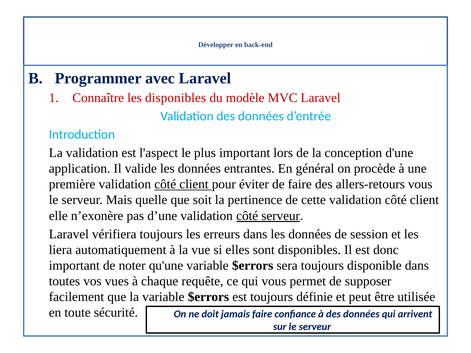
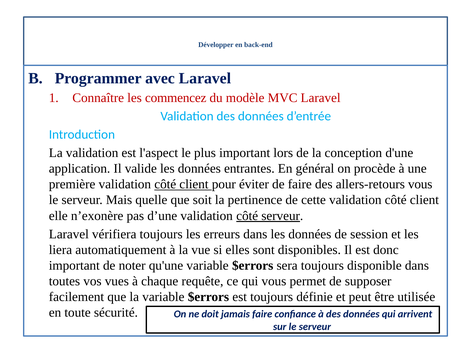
les disponibles: disponibles -> commencez (176, 98)
